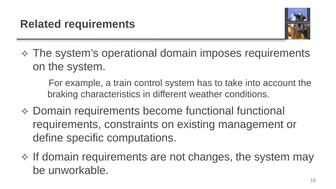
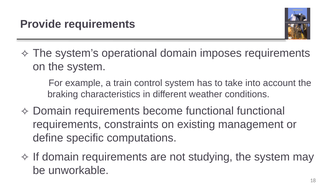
Related: Related -> Provide (41, 24)
changes: changes -> studying (210, 157)
